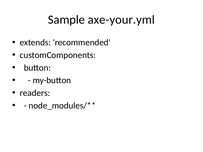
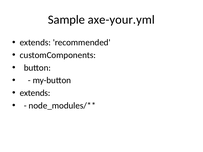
readers: readers -> extends (35, 93)
